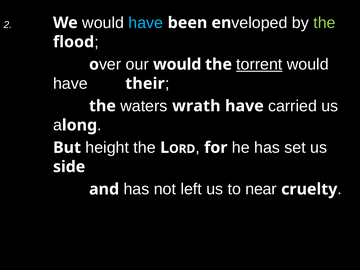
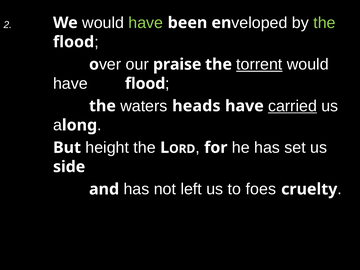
have colour: light blue -> light green (146, 23)
our would: would -> praise (177, 64)
have their: their -> flood (145, 84)
wrath: wrath -> heads (196, 106)
carried underline: none -> present (292, 106)
near: near -> foes (261, 189)
